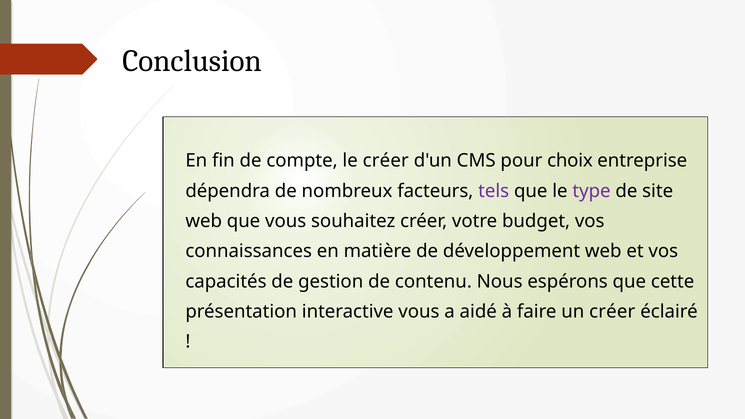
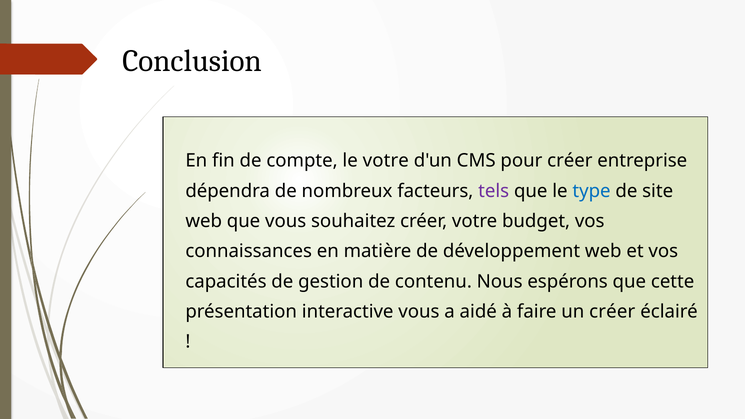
le créer: créer -> votre (386, 161)
pour choix: choix -> créer (570, 161)
type colour: purple -> blue (592, 191)
